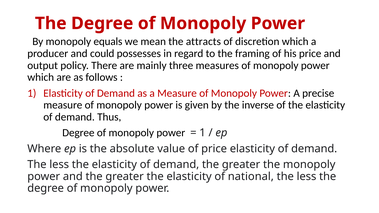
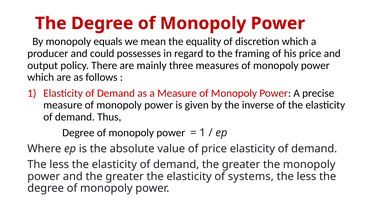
attracts: attracts -> equality (203, 42)
national: national -> systems (251, 177)
